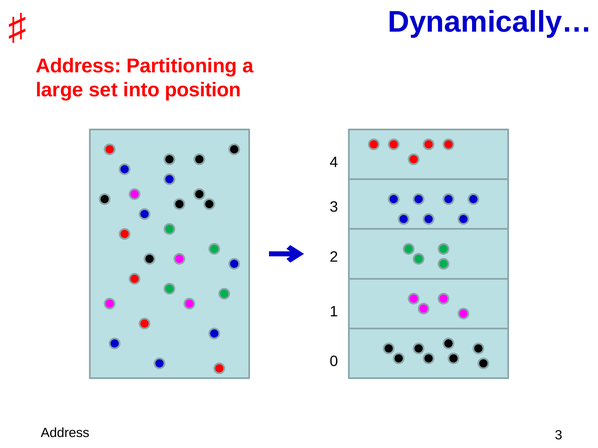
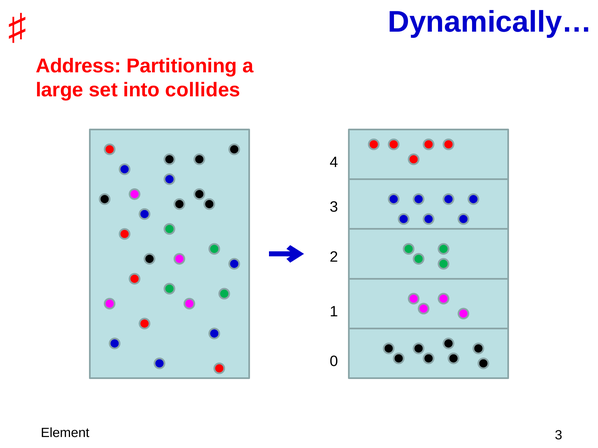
position: position -> collides (203, 90)
Address: Address -> Element (65, 433)
